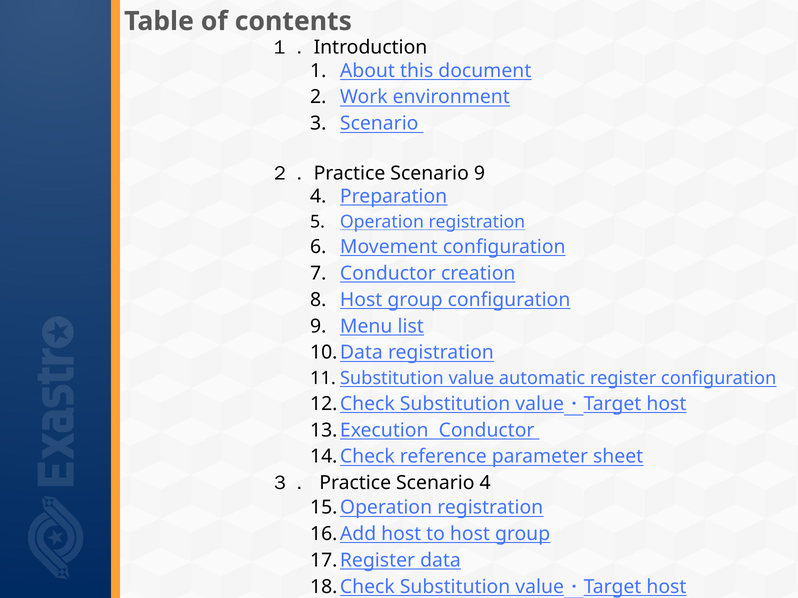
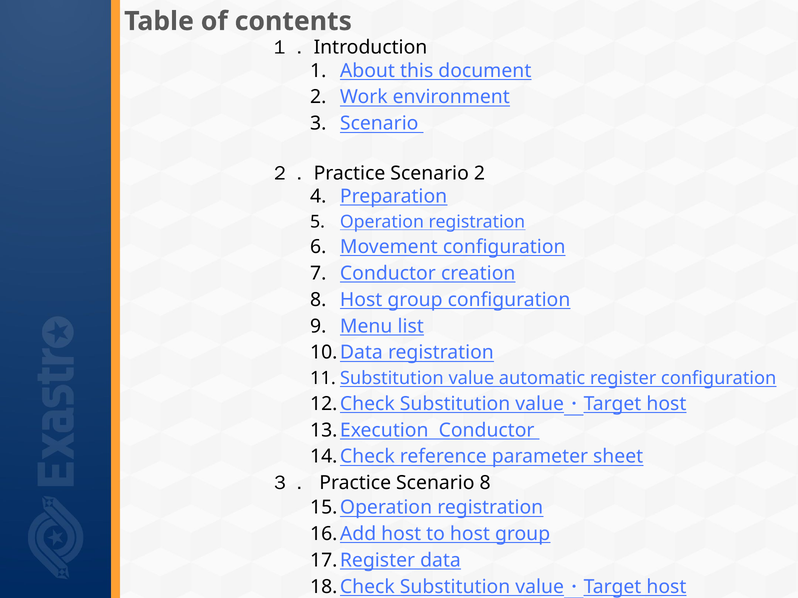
Scenario 9: 9 -> 2 (479, 173)
Scenario 4: 4 -> 8 (485, 483)
